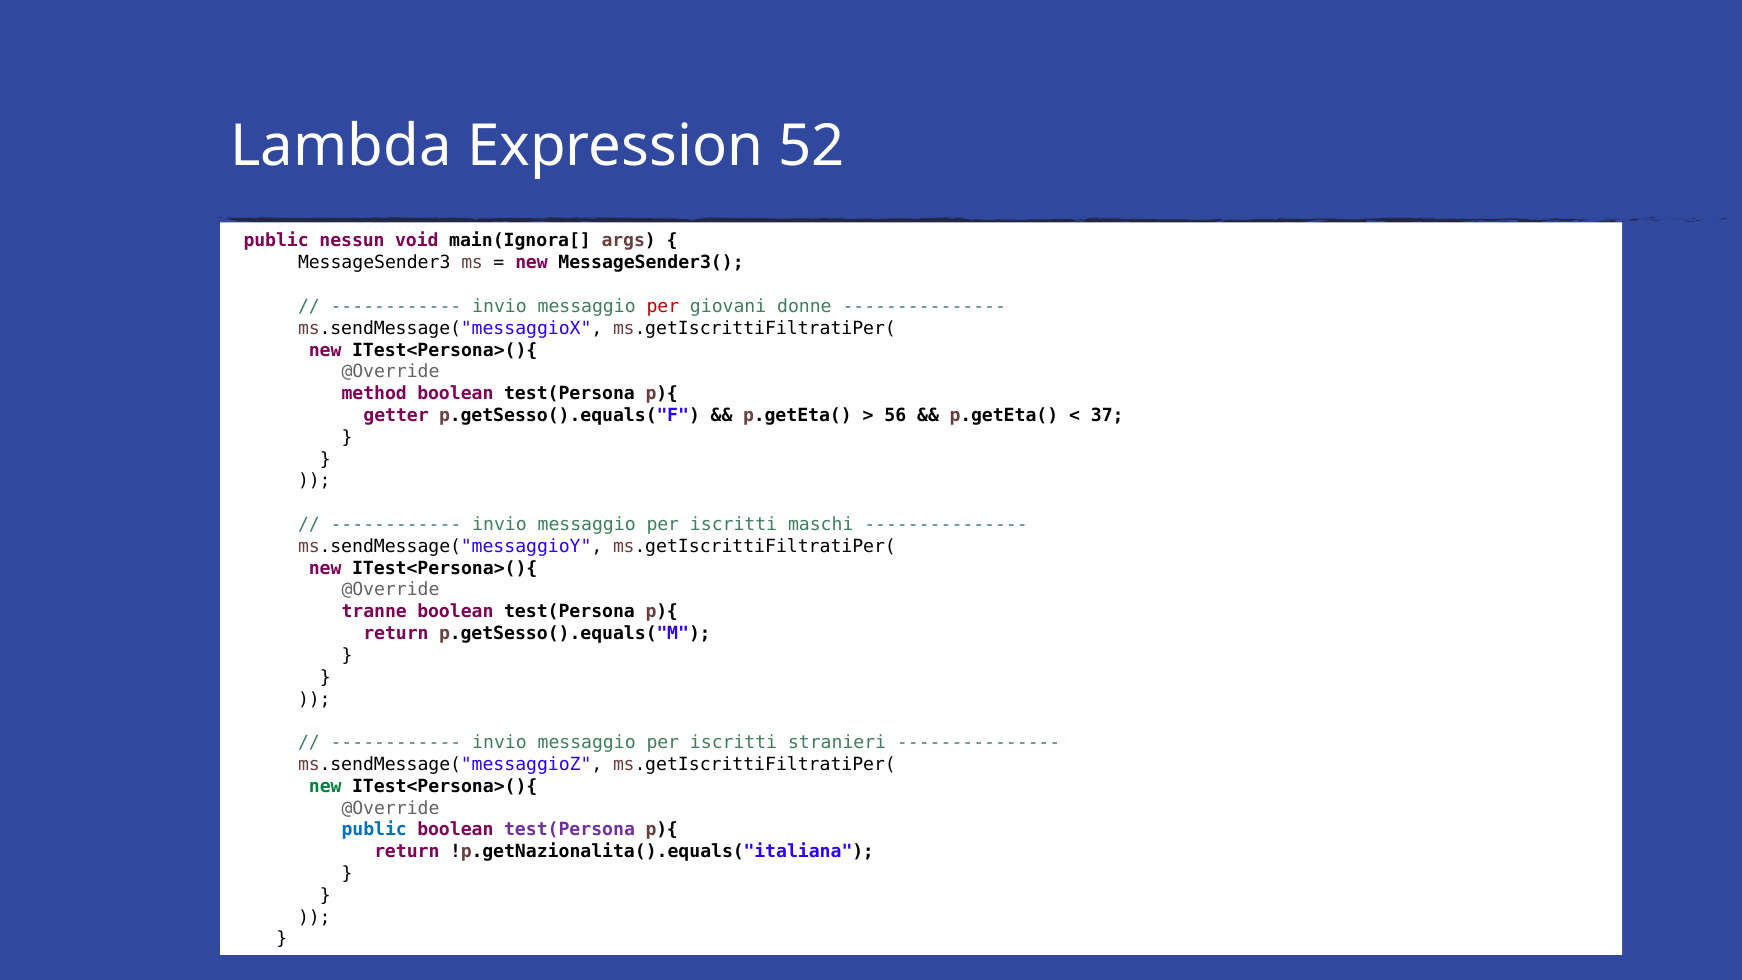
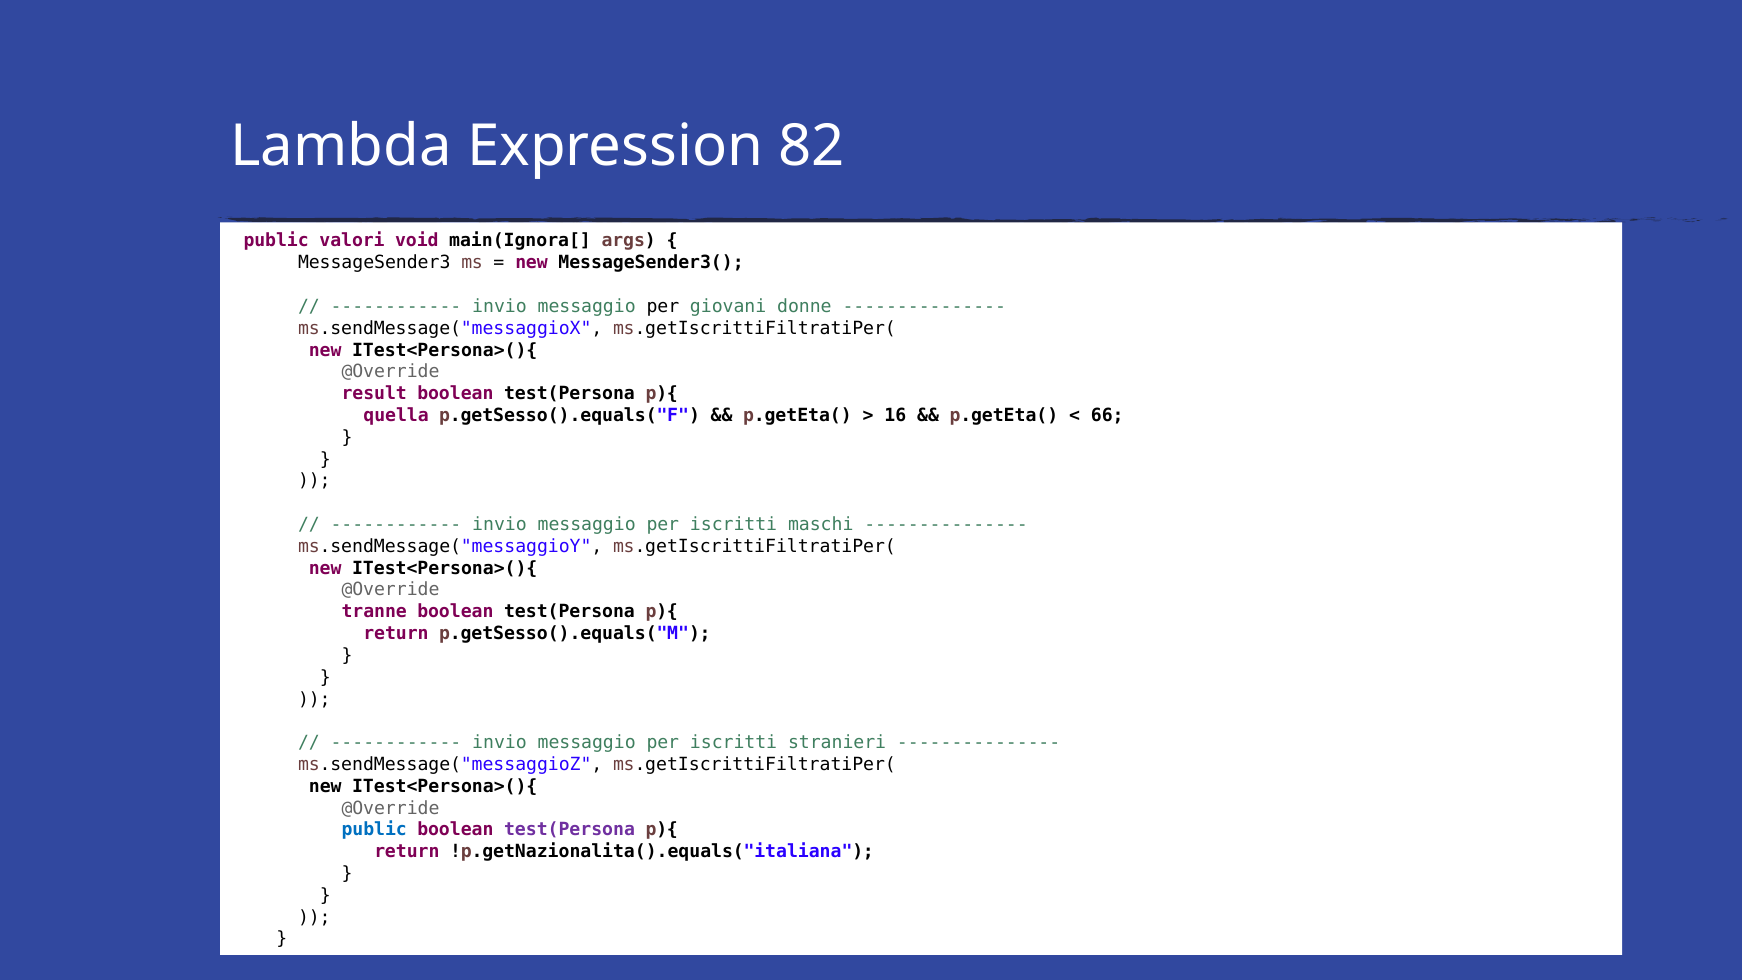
52: 52 -> 82 (812, 147)
nessun: nessun -> valori (352, 241)
per colour: red -> black (663, 306)
method: method -> result (374, 394)
getter: getter -> quella (396, 416)
56: 56 -> 16 (895, 416)
37: 37 -> 66 (1107, 416)
new colour: green -> black (325, 786)
